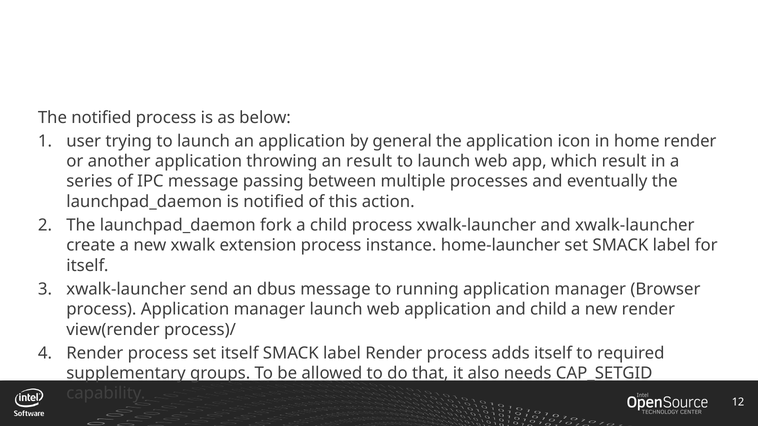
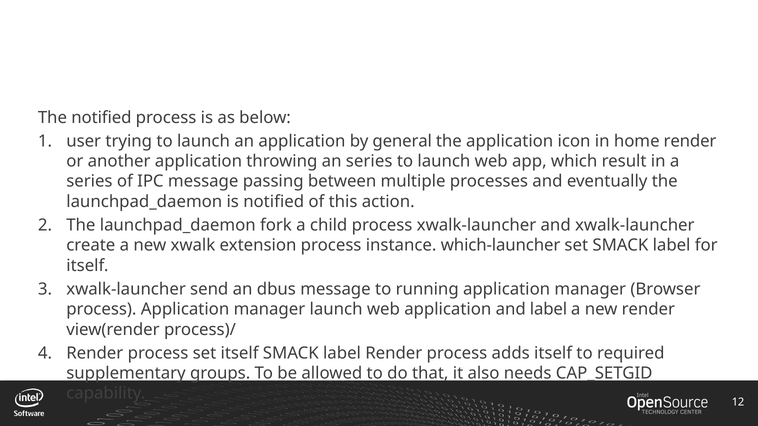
an result: result -> series (369, 161)
home-launcher: home-launcher -> which-launcher (501, 246)
and child: child -> label (548, 310)
